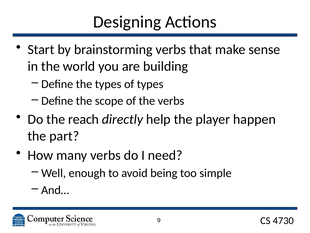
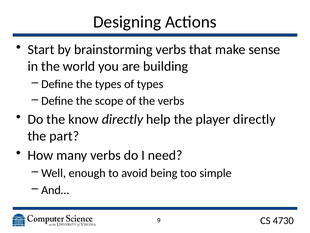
reach: reach -> know (84, 119)
player happen: happen -> directly (254, 119)
